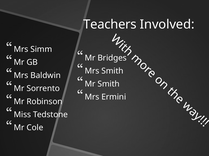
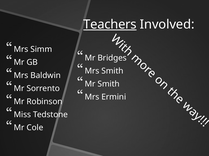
Teachers underline: none -> present (110, 25)
